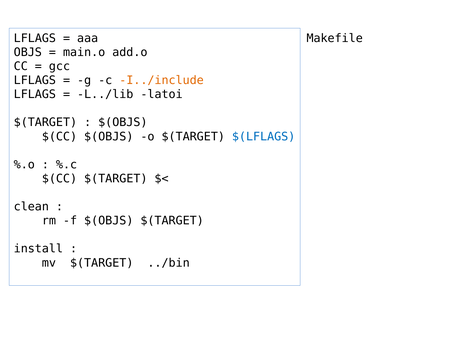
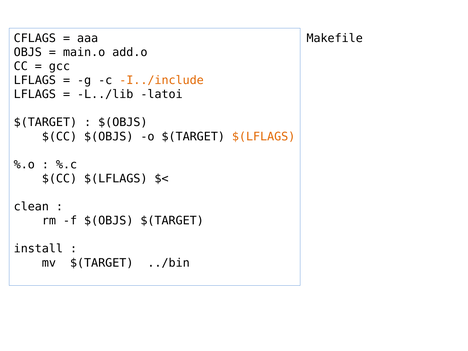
LFLAGS: LFLAGS -> CFLAGS (35, 38)
$(LFLAGS colour: blue -> orange (264, 136)
$(CC $(TARGET: $(TARGET -> $(LFLAGS (116, 179)
